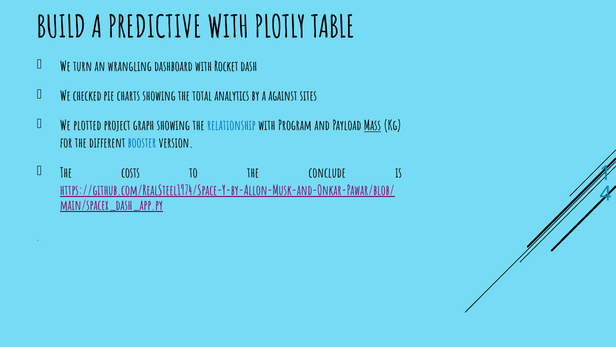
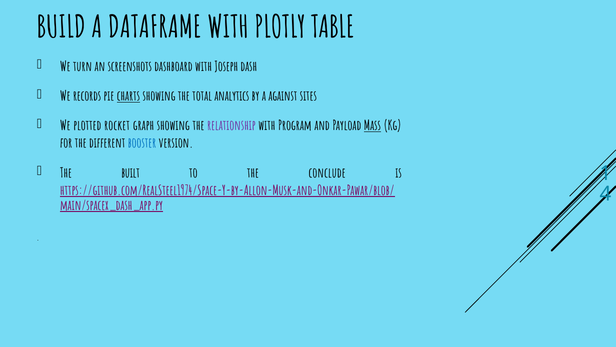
PREDICTIVE: PREDICTIVE -> DATAFRAME (155, 27)
wrangling: wrangling -> screenshots (130, 67)
Rocket: Rocket -> Joseph (226, 67)
checked: checked -> records (87, 96)
charts underline: none -> present (128, 96)
project: project -> rocket (117, 126)
relationship colour: blue -> purple (231, 126)
costs: costs -> built (131, 173)
